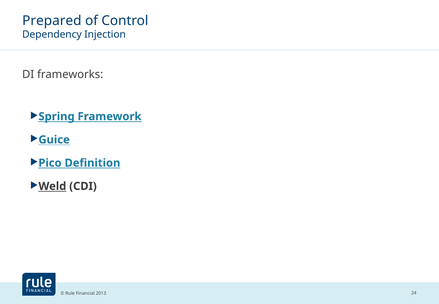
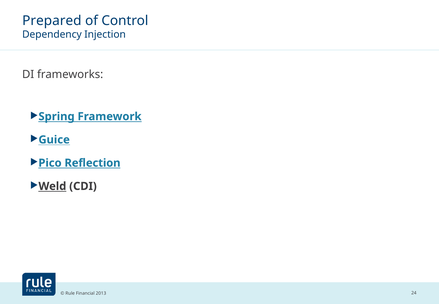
Definition: Definition -> Reflection (92, 163)
